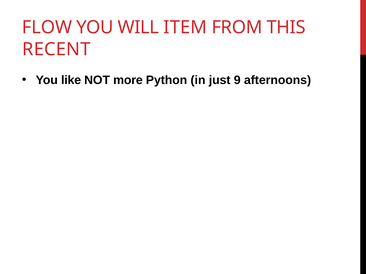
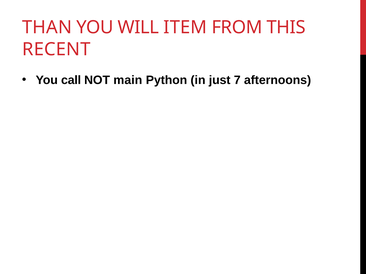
FLOW: FLOW -> THAN (47, 28)
like: like -> call (71, 80)
more: more -> main (128, 80)
9: 9 -> 7 (237, 80)
